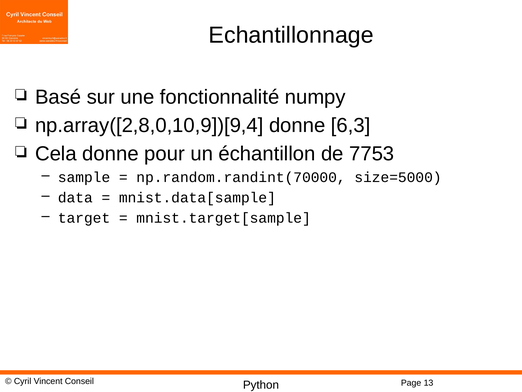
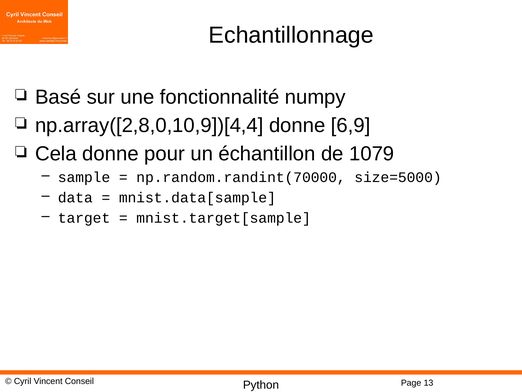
np.array([2,8,0,10,9])[9,4: np.array([2,8,0,10,9])[9,4 -> np.array([2,8,0,10,9])[4,4 (149, 125)
6,3: 6,3 -> 6,9 (351, 125)
7753: 7753 -> 1079 (372, 154)
